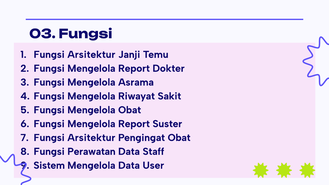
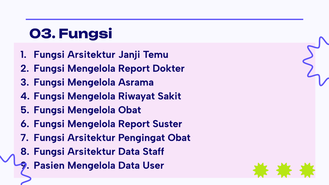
Perawatan: Perawatan -> Arsitektur (91, 152)
Sistem: Sistem -> Pasien (49, 165)
